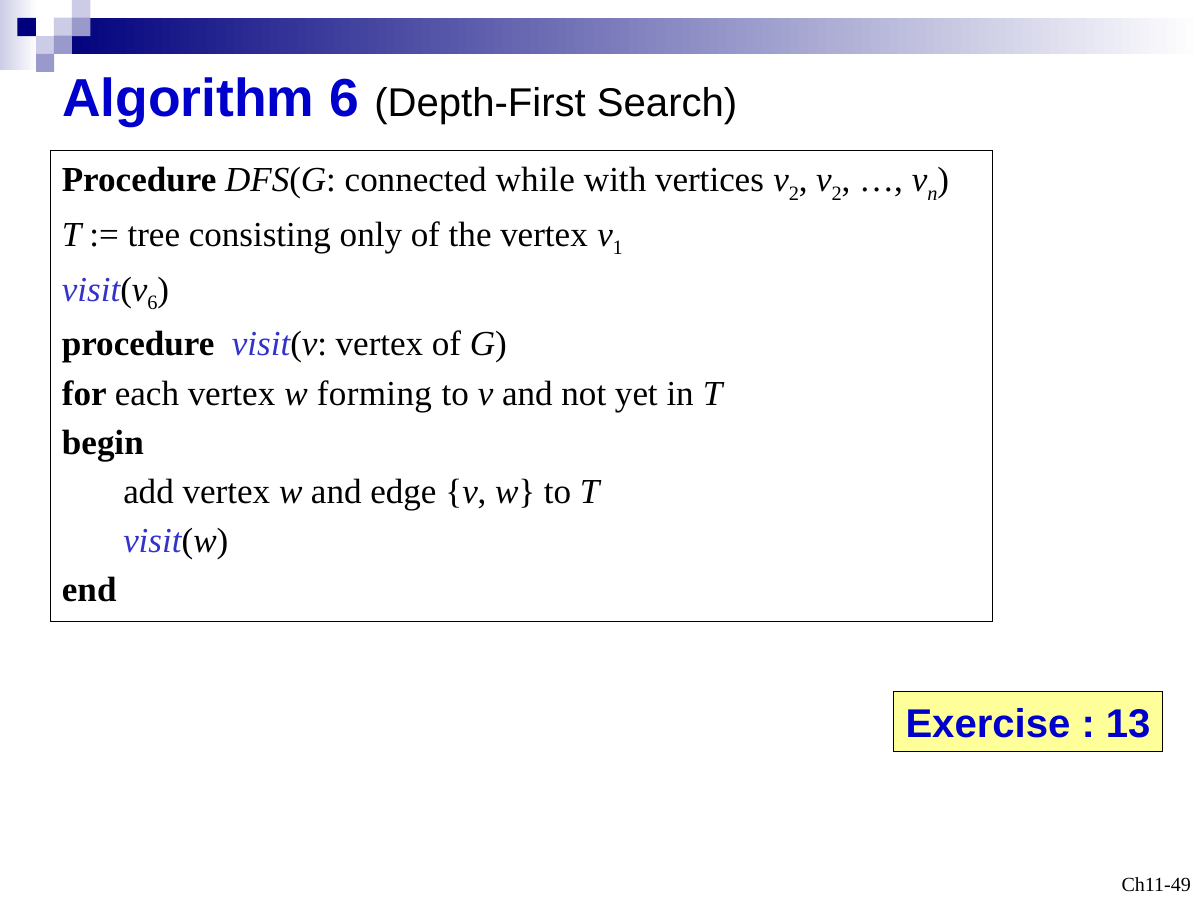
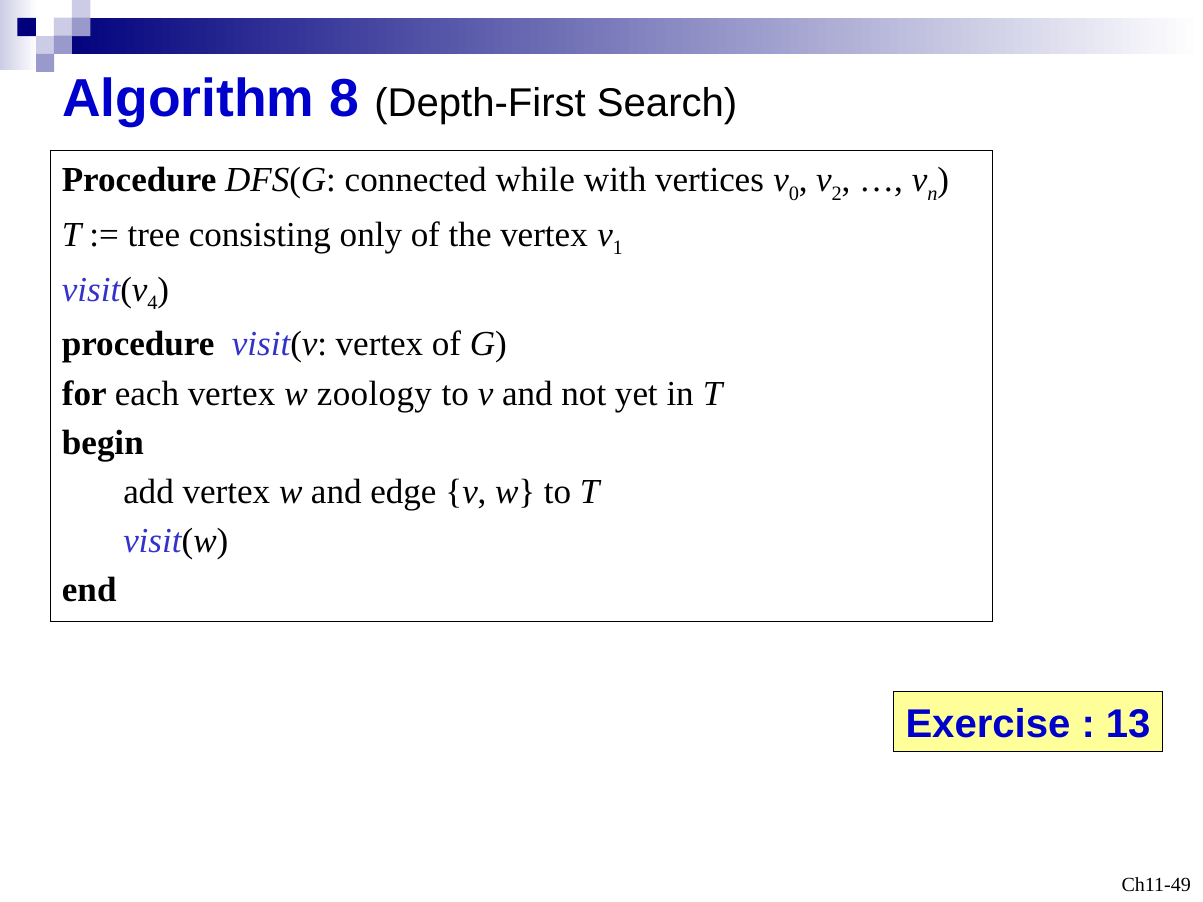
Algorithm 6: 6 -> 8 (344, 99)
vertices v 2: 2 -> 0 (794, 193)
visit(v 6: 6 -> 4 (153, 303)
forming: forming -> zoology (374, 394)
